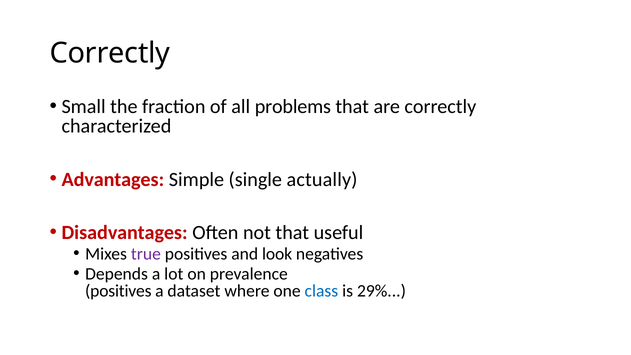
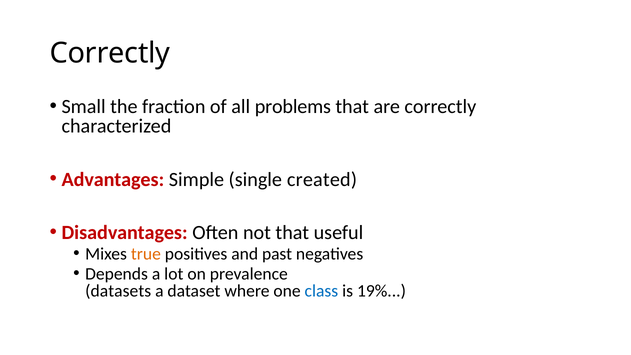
actually: actually -> created (322, 179)
true colour: purple -> orange (146, 254)
look: look -> past (277, 254)
positives: positives -> datasets (118, 291)
29%: 29% -> 19% (382, 291)
